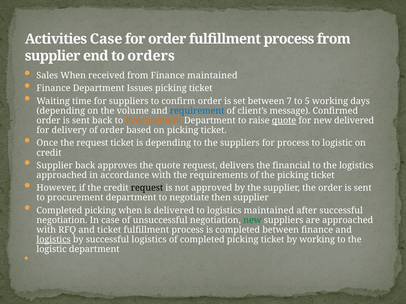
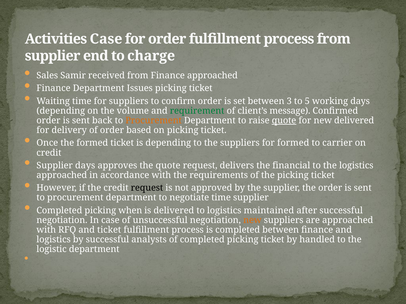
orders: orders -> charge (151, 56)
Sales When: When -> Samir (73, 76)
Finance maintained: maintained -> approached (212, 76)
7: 7 -> 3 (289, 101)
requirement colour: blue -> green (197, 111)
the request: request -> formed (92, 143)
for process: process -> formed (293, 143)
to logistic: logistic -> carrier (337, 143)
Supplier back: back -> days (85, 166)
negotiate then: then -> time (221, 198)
new colour: green -> orange (252, 220)
logistics underline: present -> none (54, 240)
successful logistics: logistics -> analysts (149, 240)
by working: working -> handled (317, 240)
